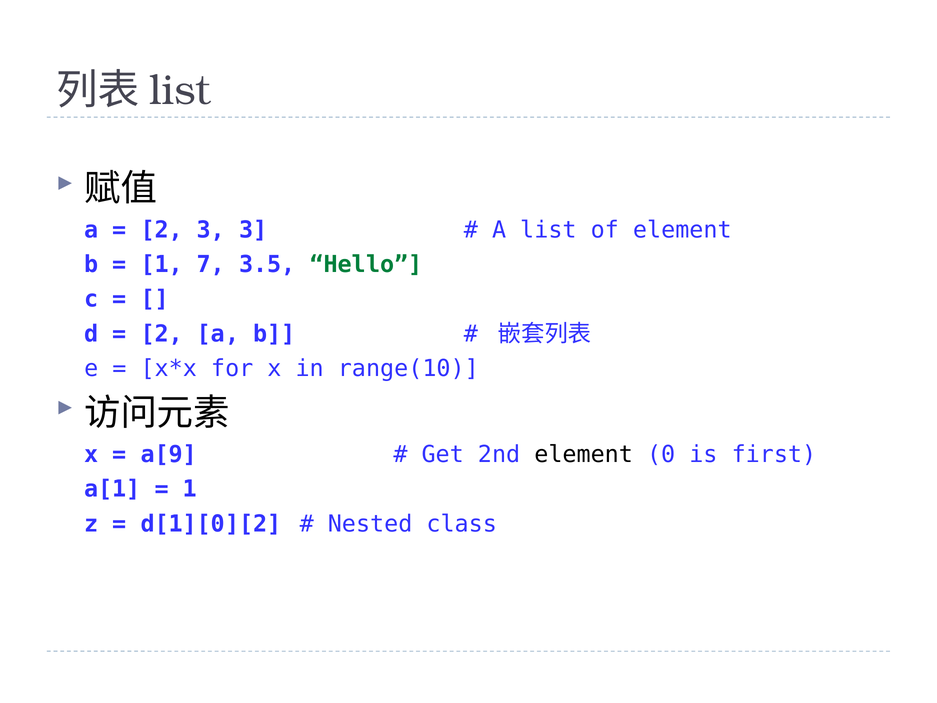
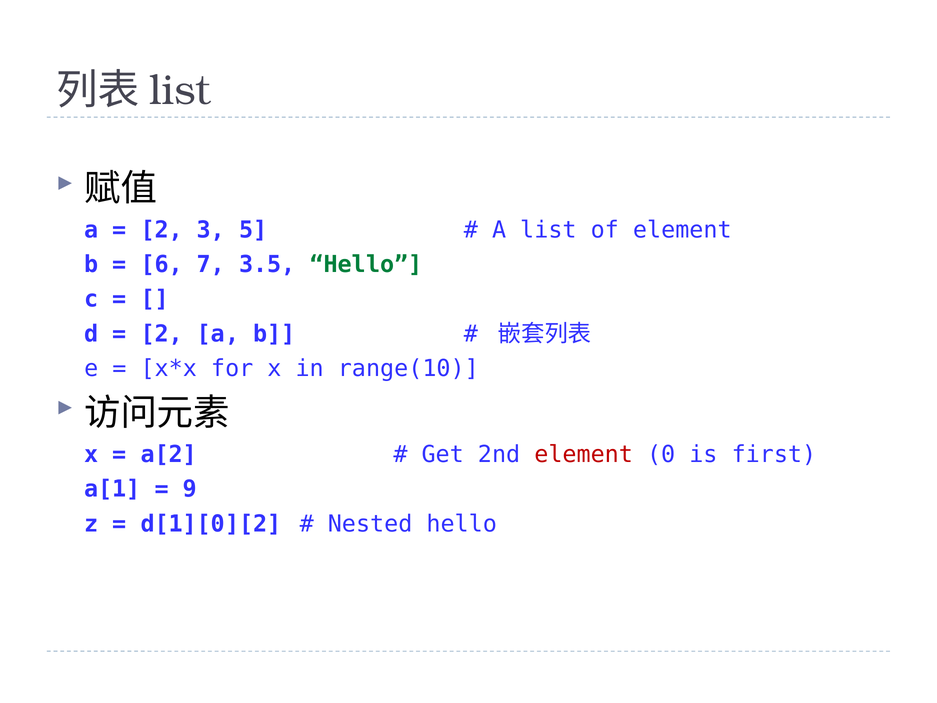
3 3: 3 -> 5 (253, 230)
1: 1 -> 6 (162, 265)
a[9: a[9 -> a[2 (169, 454)
element colour: black -> red (584, 454)
1: 1 -> 9 (190, 489)
Nested class: class -> hello (462, 524)
